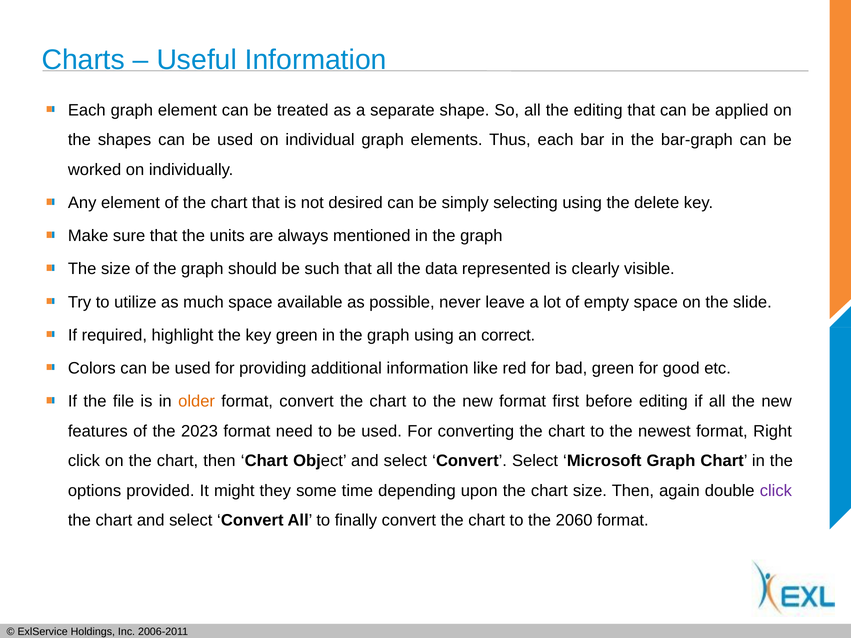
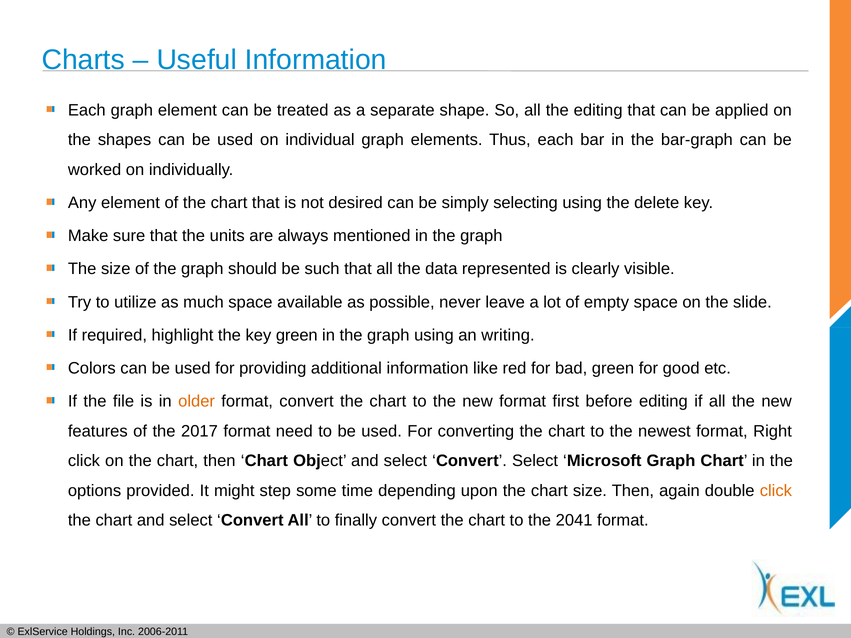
correct: correct -> writing (508, 335)
2023: 2023 -> 2017 (199, 431)
they: they -> step (275, 491)
click colour: purple -> orange (776, 491)
2060: 2060 -> 2041 (574, 521)
